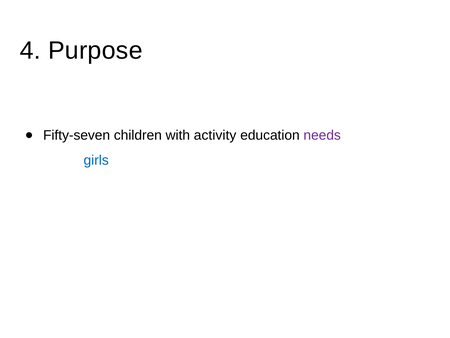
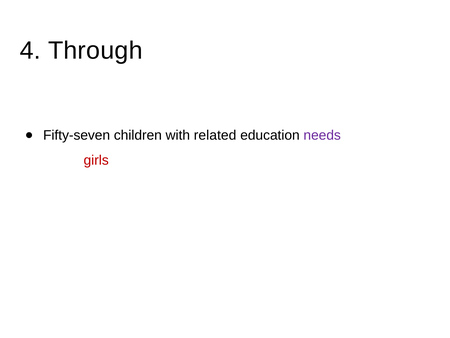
Purpose: Purpose -> Through (95, 50)
activity: activity -> related (215, 135)
girls colour: blue -> red (96, 160)
